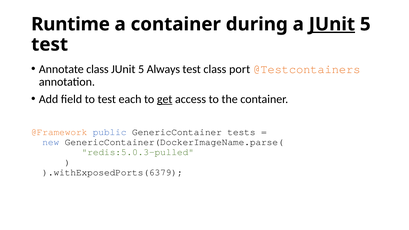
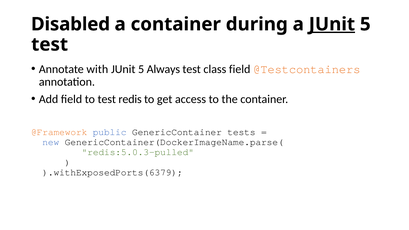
Runtime: Runtime -> Disabled (71, 24)
Annotate class: class -> with (97, 69)
class port: port -> field (240, 69)
each: each -> redis (130, 99)
get underline: present -> none (165, 99)
